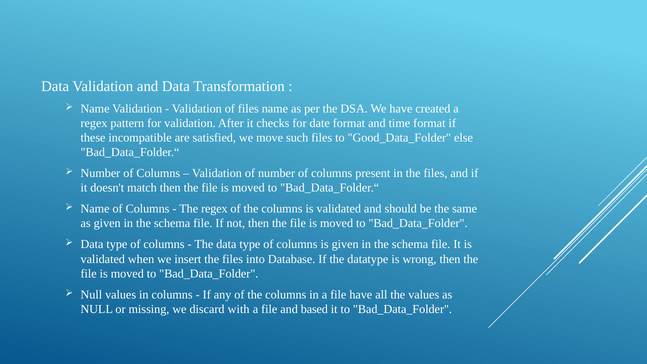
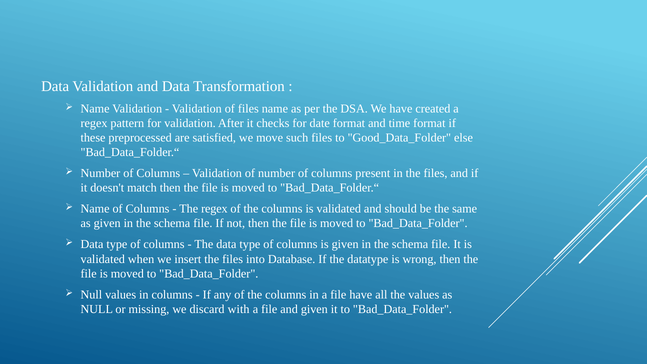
incompatible: incompatible -> preprocessed (140, 138)
and based: based -> given (314, 309)
